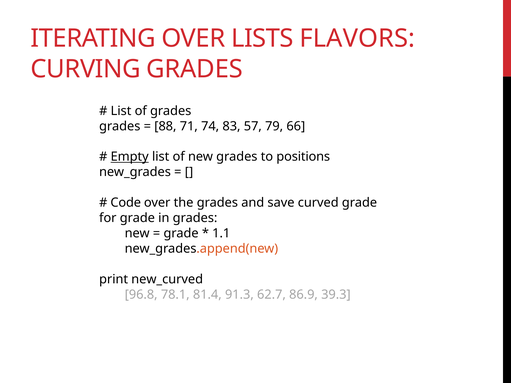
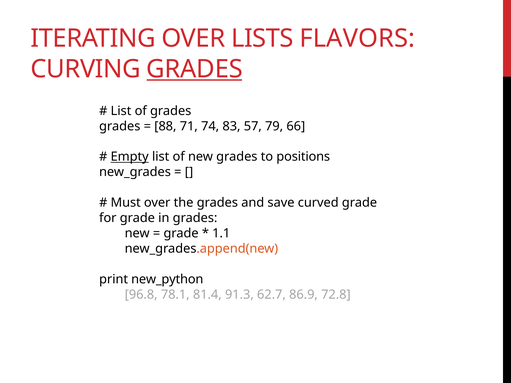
GRADES underline: none -> present (194, 69)
Code: Code -> Must (126, 203)
new_curved: new_curved -> new_python (167, 280)
39.3: 39.3 -> 72.8 (336, 295)
